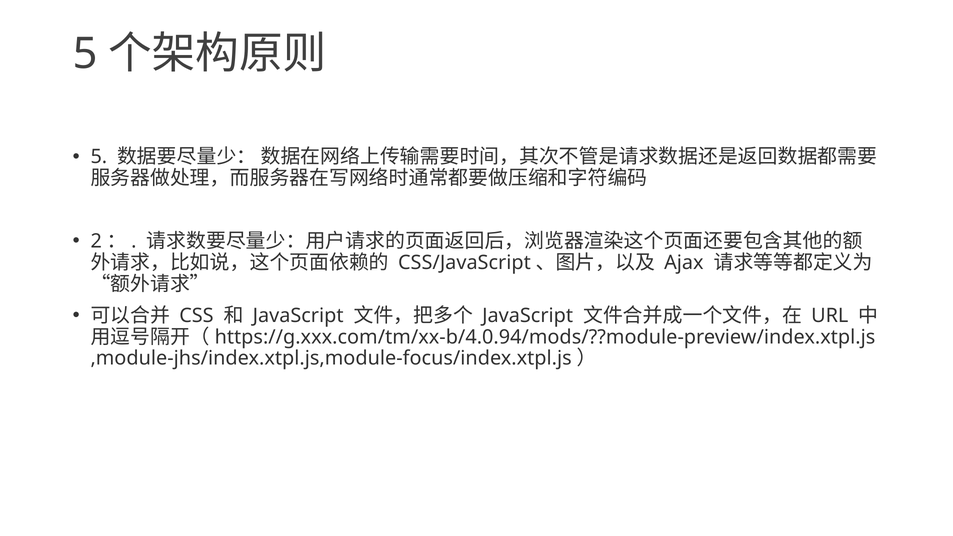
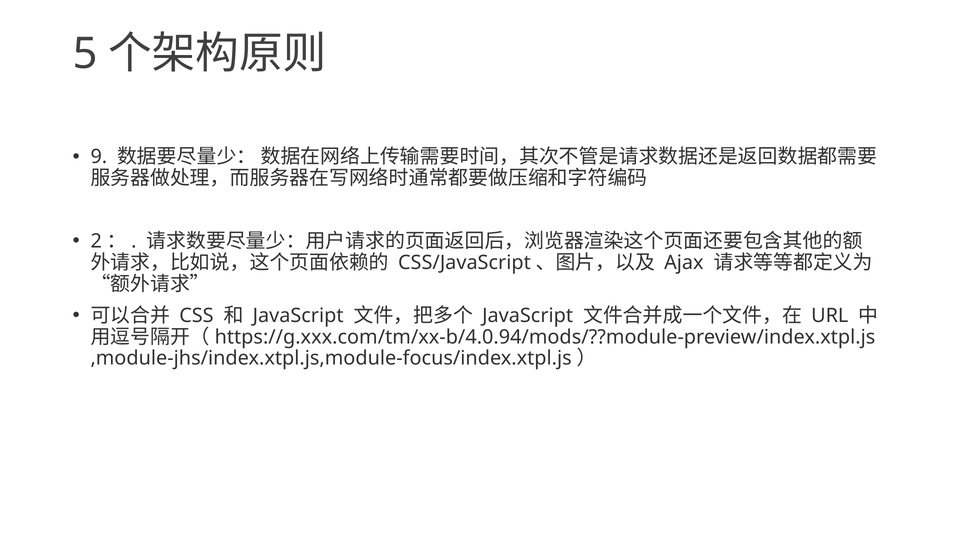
5: 5 -> 9 (99, 157)
